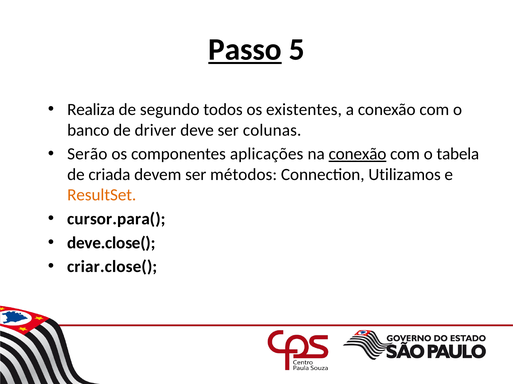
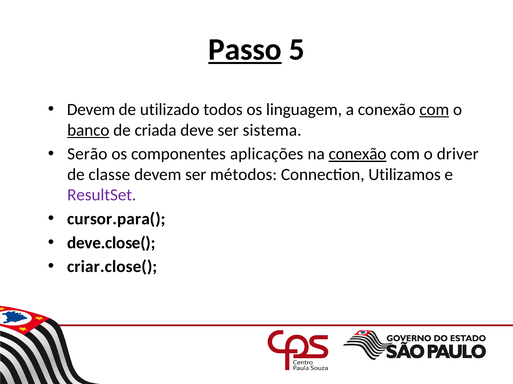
Realiza: Realiza -> Devem (91, 110)
segundo: segundo -> utilizado (170, 110)
existentes: existentes -> linguagem (304, 110)
com underline: none -> present (434, 110)
banco underline: none -> present (88, 130)
driver: driver -> criada (156, 130)
colunas: colunas -> sistema (272, 130)
tabela: tabela -> driver (458, 154)
criada: criada -> classe (109, 175)
ResultSet colour: orange -> purple (102, 195)
